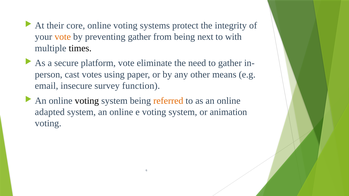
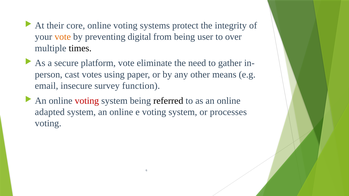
preventing gather: gather -> digital (139, 37)
next: next -> user (205, 37)
with: with -> over (233, 37)
voting colour: black -> red (87, 101)
referred colour: orange -> black (168, 101)
animation: animation -> processes (228, 112)
